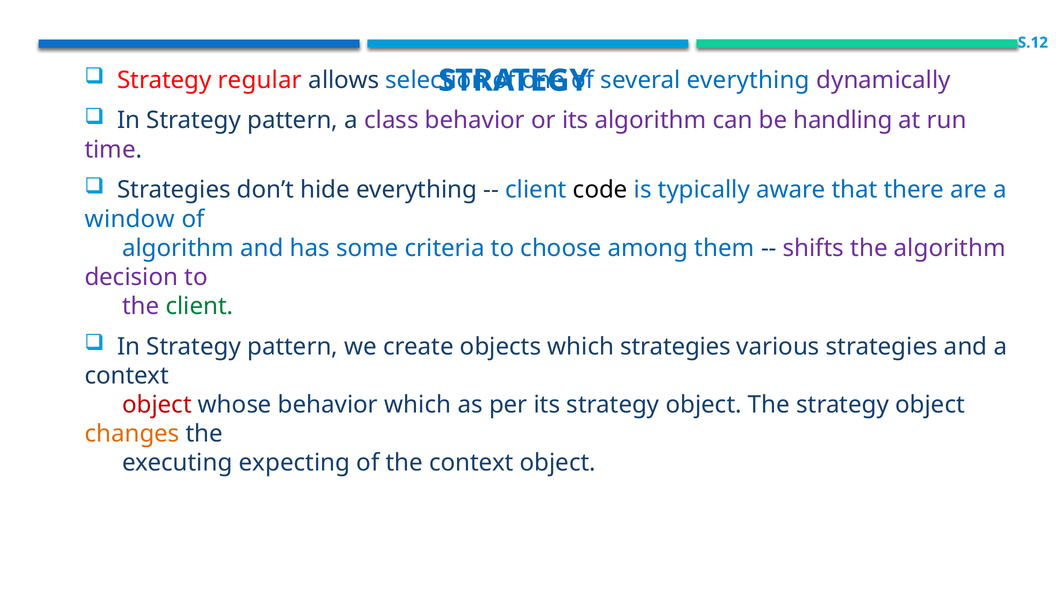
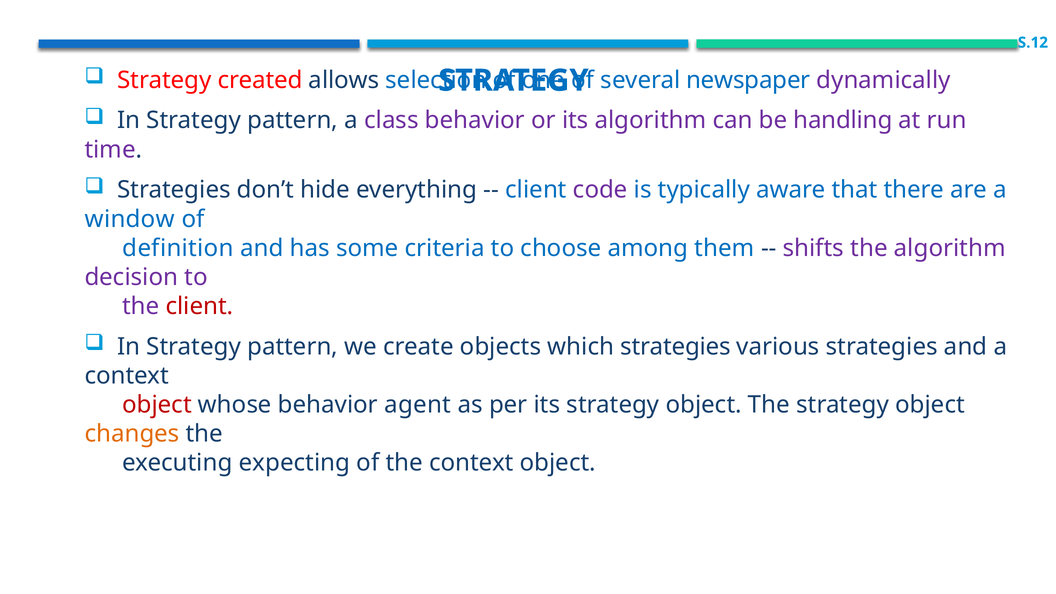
regular: regular -> created (260, 80)
several everything: everything -> newspaper (748, 80)
code colour: black -> purple (600, 190)
algorithm: algorithm -> definition (178, 248)
client colour: green -> red (200, 306)
behavior which: which -> agent (418, 405)
